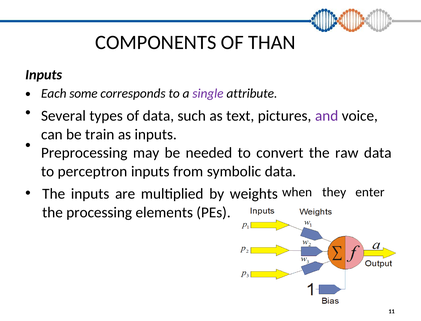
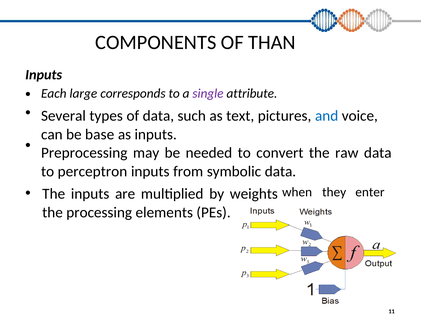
some: some -> large (83, 94)
and colour: purple -> blue (327, 116)
train: train -> base (100, 134)
